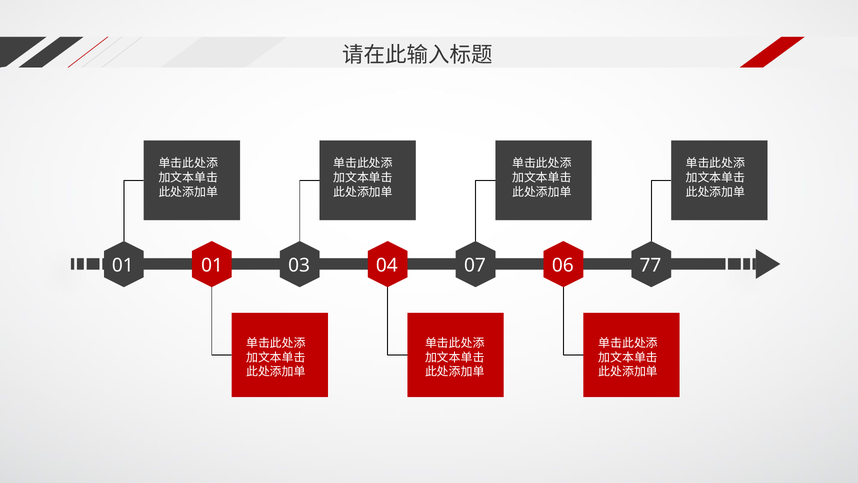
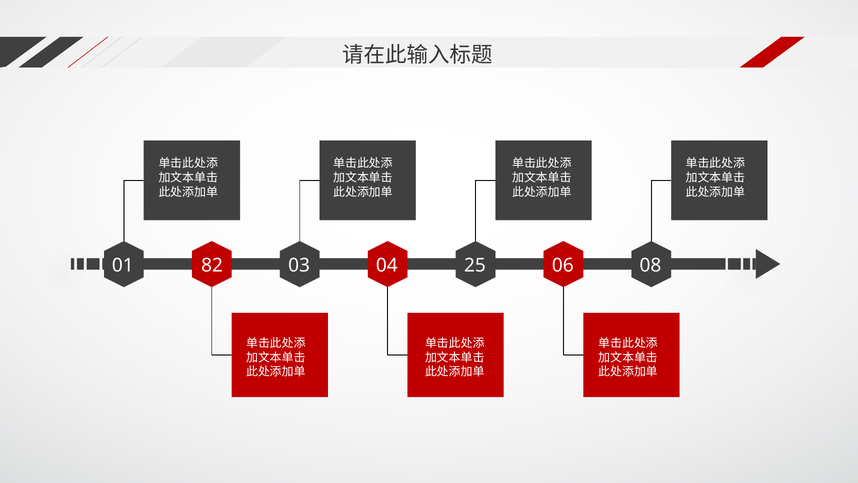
01 01: 01 -> 82 (212, 265)
07: 07 -> 25 (475, 265)
77: 77 -> 08 (651, 265)
